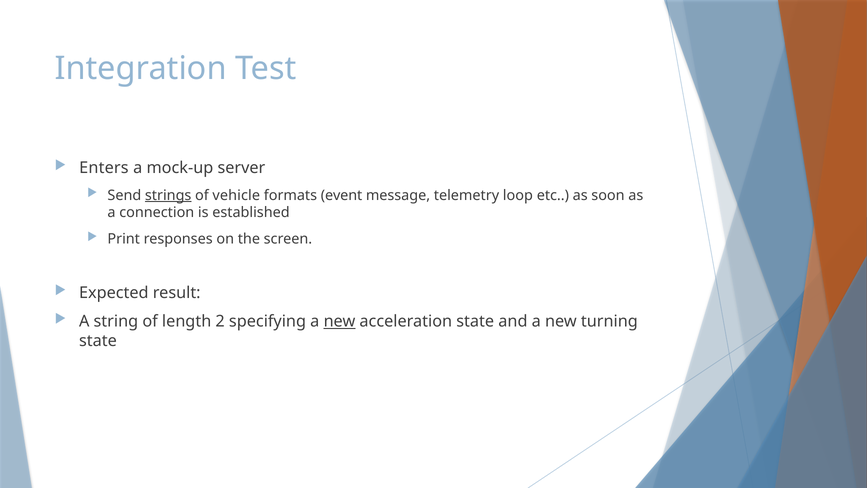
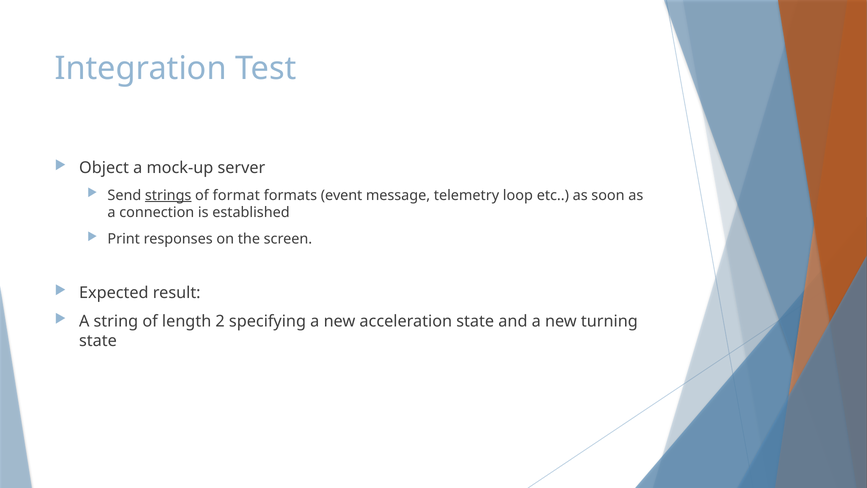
Enters: Enters -> Object (104, 168)
vehicle: vehicle -> format (236, 195)
new underline: present -> none (340, 321)
